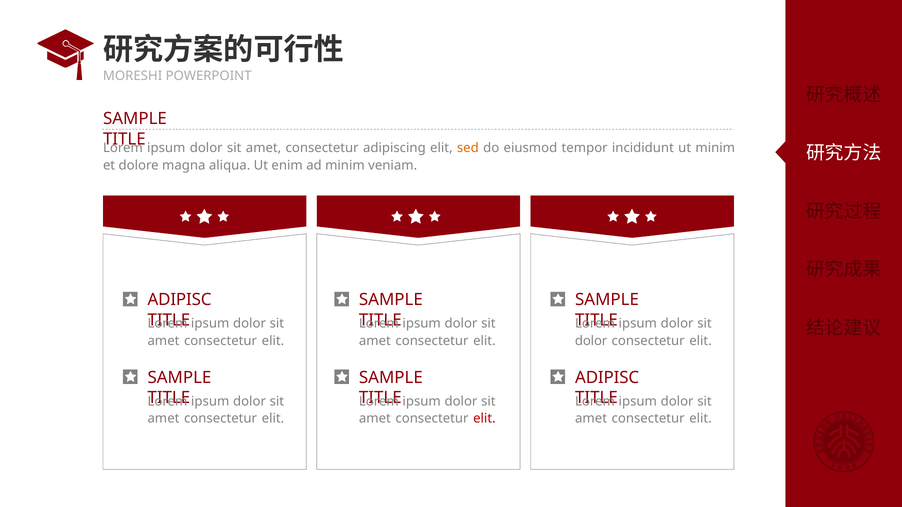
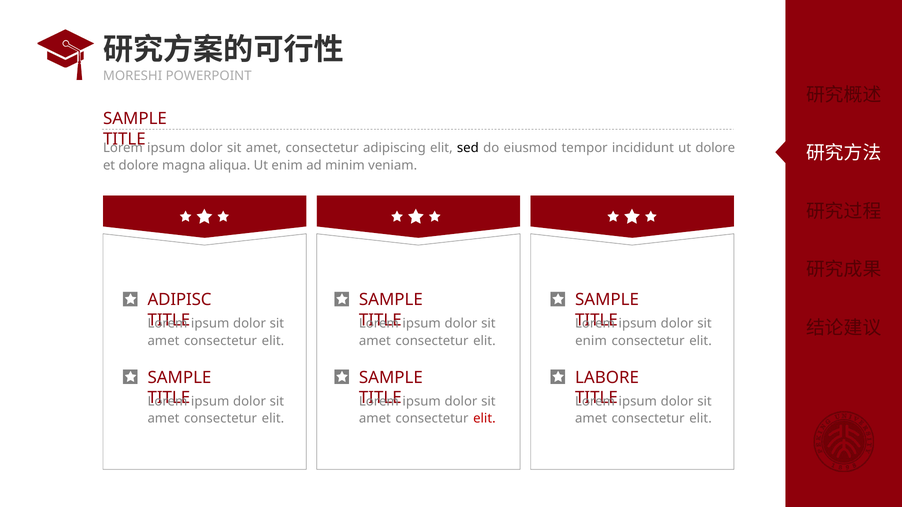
sed colour: orange -> black (468, 148)
ut minim: minim -> dolore (715, 148)
dolor: dolor -> enim (591, 341)
ADIPISC: ADIPISC -> LABORE (607, 378)
